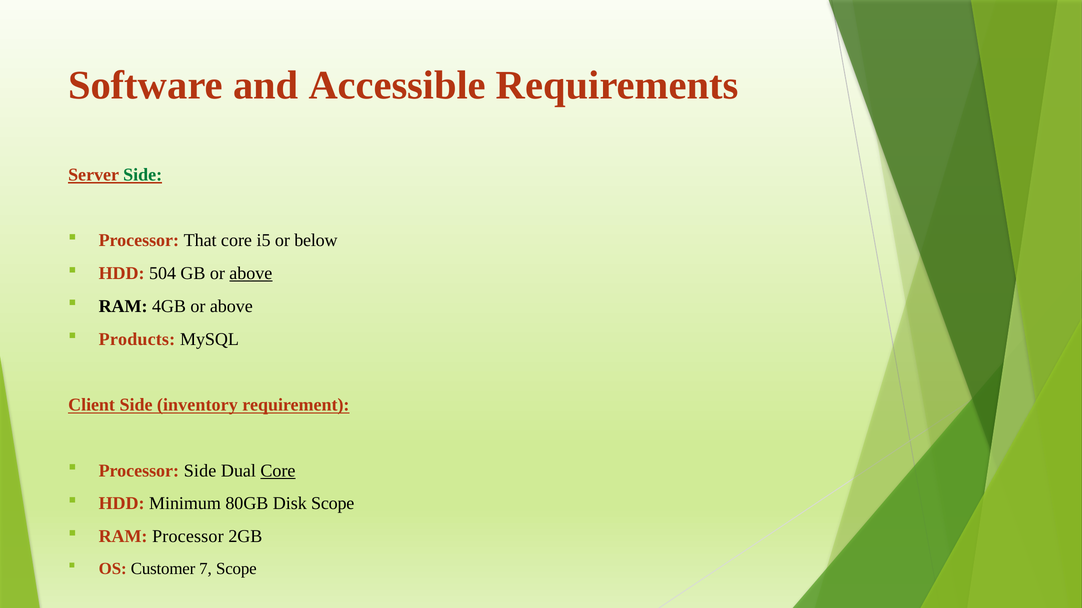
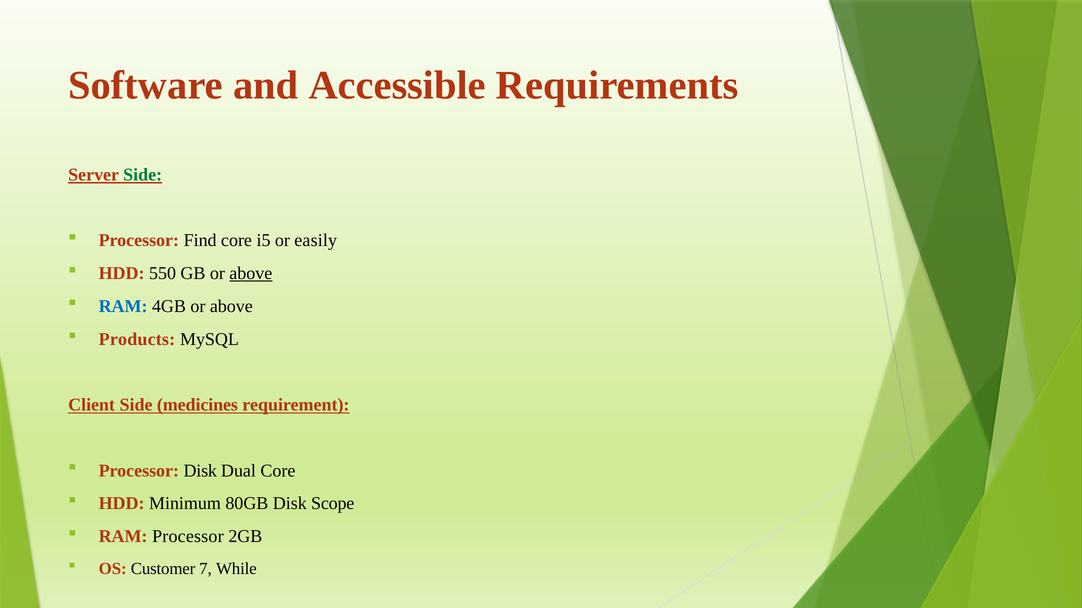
That: That -> Find (200, 241)
below: below -> easily (316, 241)
504: 504 -> 550 (163, 274)
RAM colour: black -> blue (123, 307)
inventory: inventory -> medicines (197, 405)
Processor Side: Side -> Disk (200, 471)
Core underline: present -> none (278, 471)
7 Scope: Scope -> While (236, 569)
